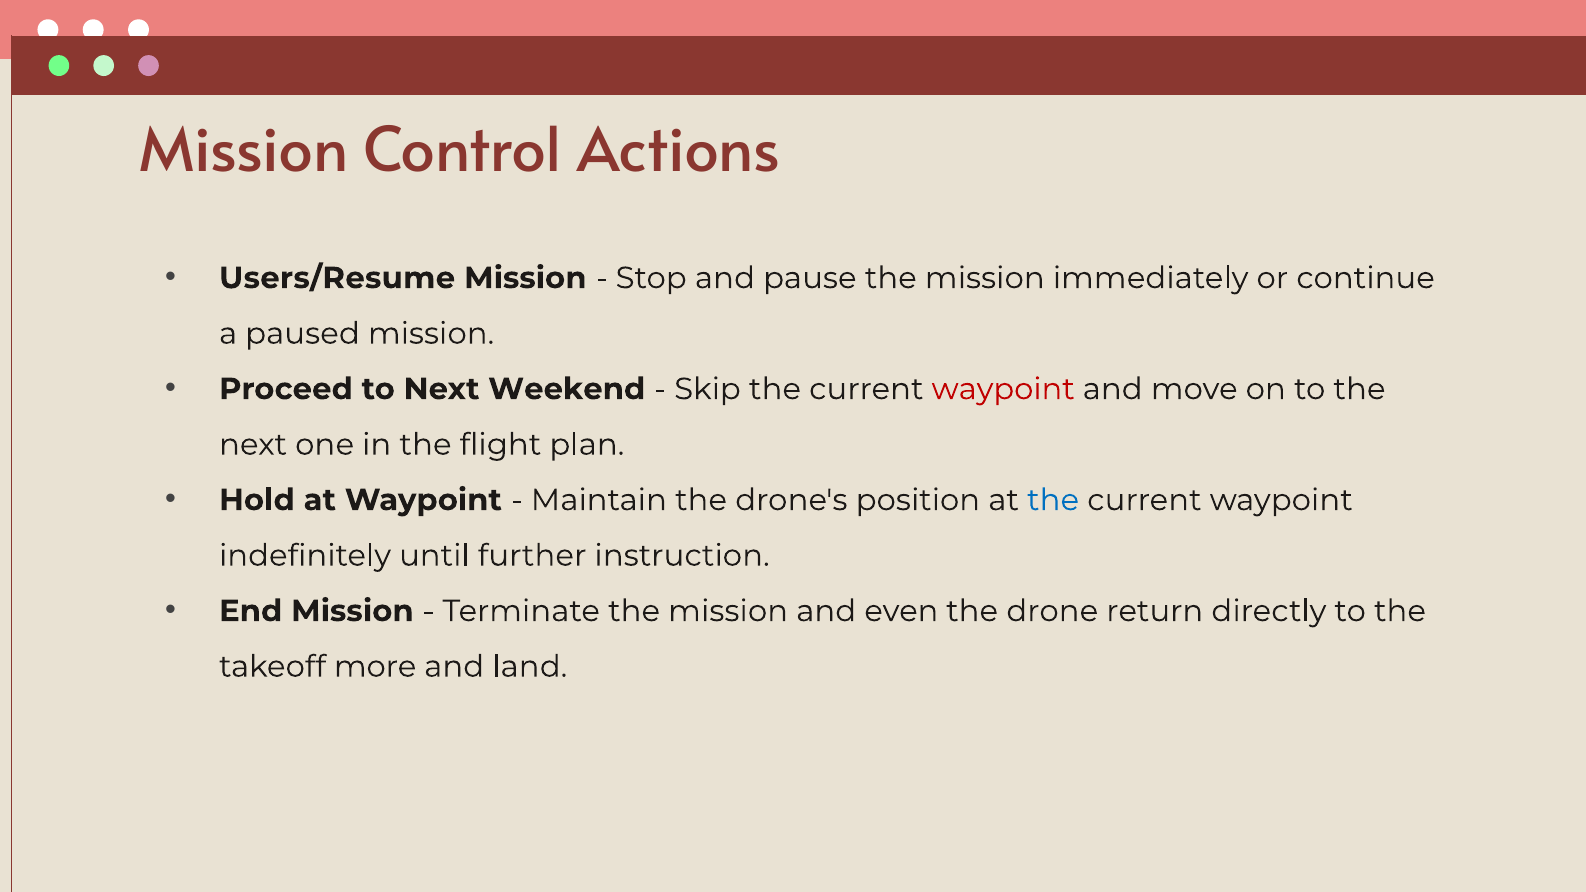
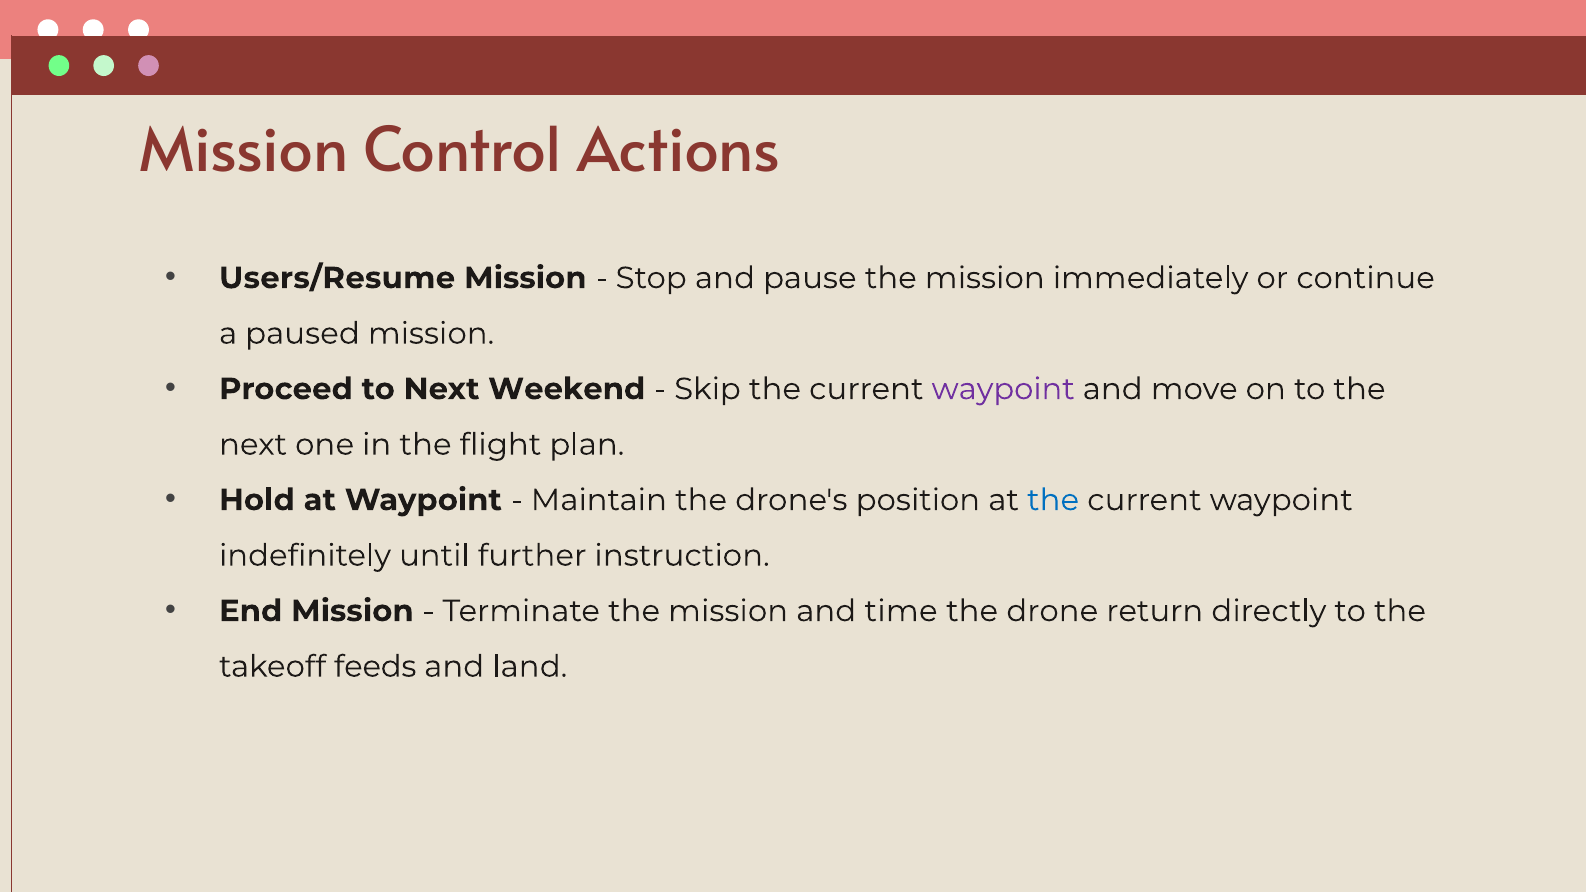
waypoint colour: red -> purple (1003, 389)
even: even -> time (901, 611)
more: more -> feeds (375, 667)
